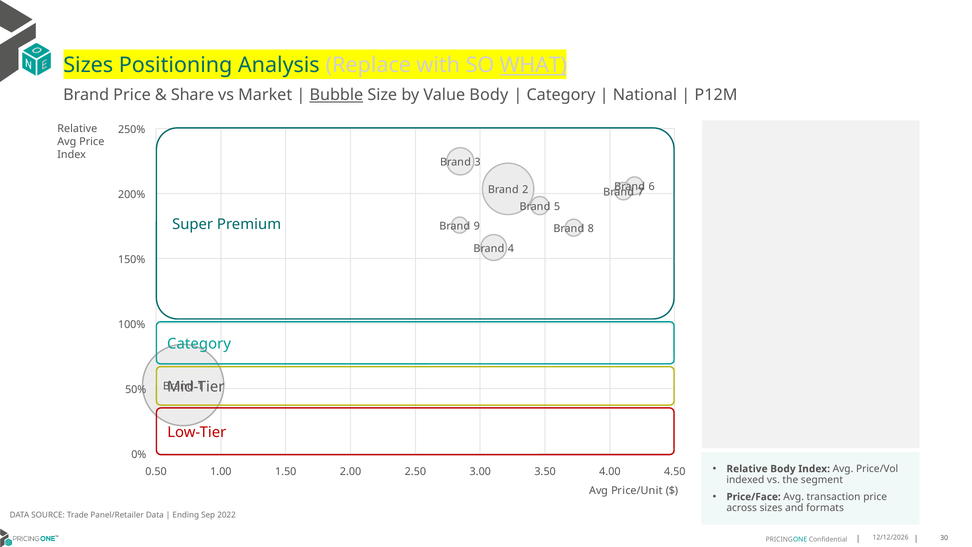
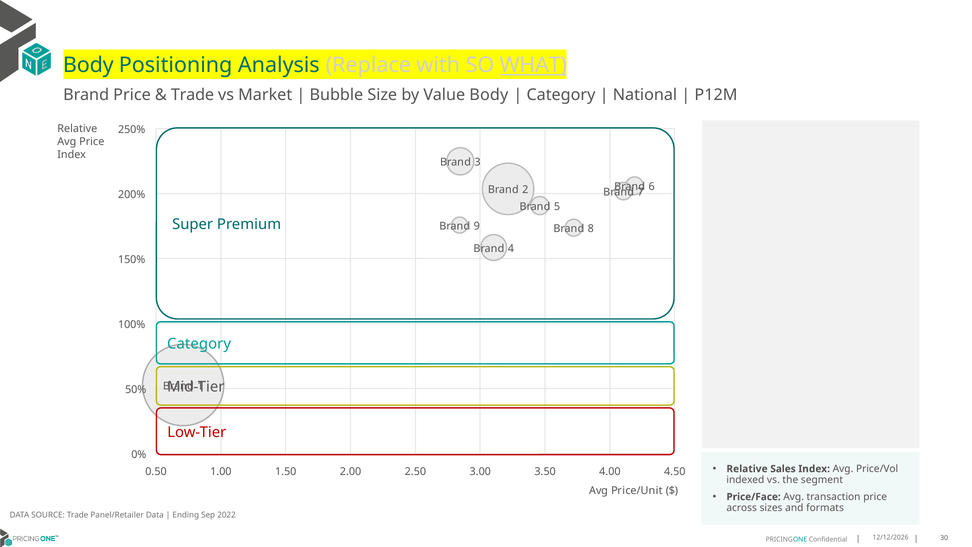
Sizes: Sizes -> Body (88, 65)
Share: Share -> Trade (192, 95)
Bubble underline: present -> none (336, 95)
Relative Body: Body -> Sales (783, 469)
